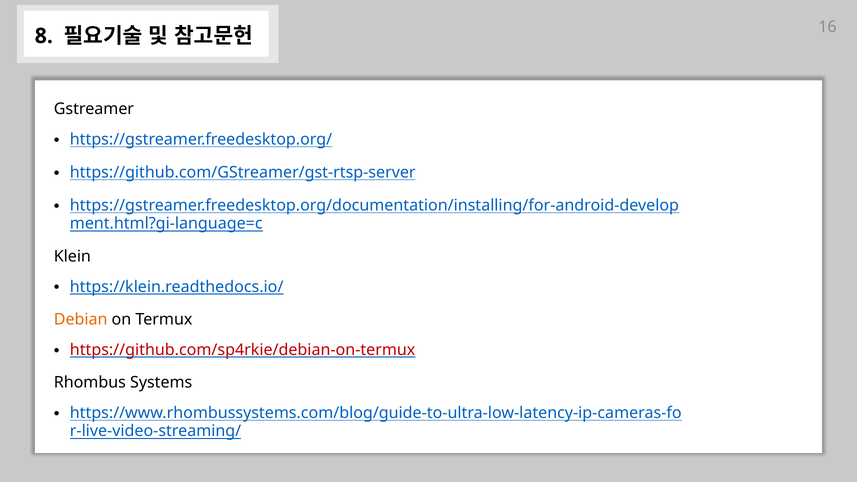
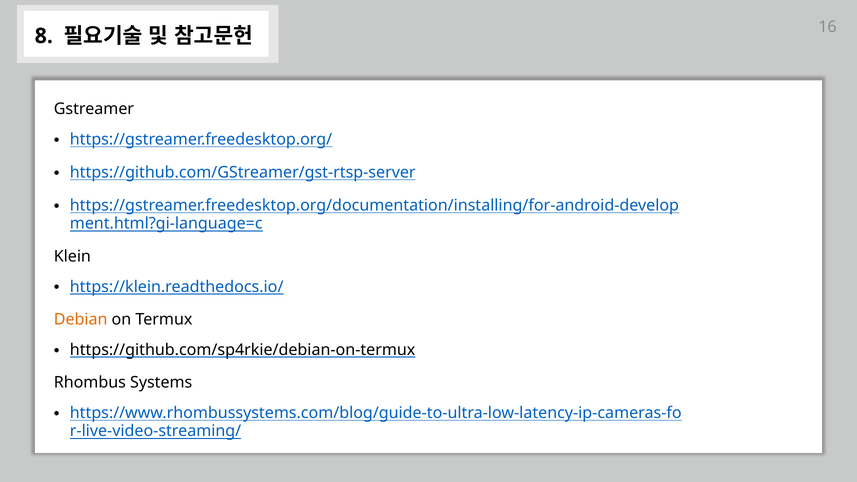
https://github.com/sp4rkie/debian-on-termux colour: red -> black (243, 350)
